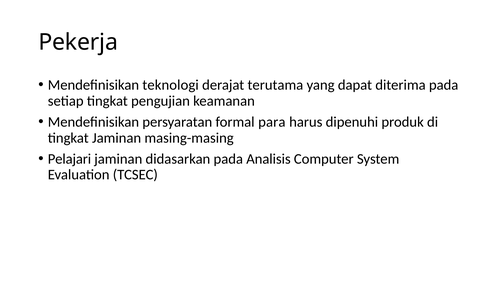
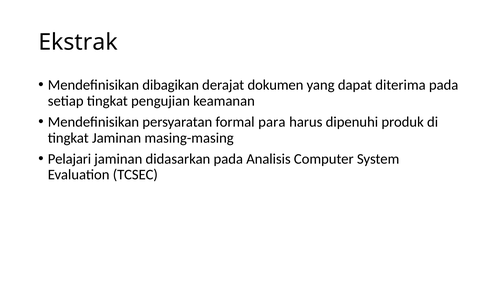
Pekerja: Pekerja -> Ekstrak (78, 42)
teknologi: teknologi -> dibagikan (171, 85)
terutama: terutama -> dokumen (275, 85)
